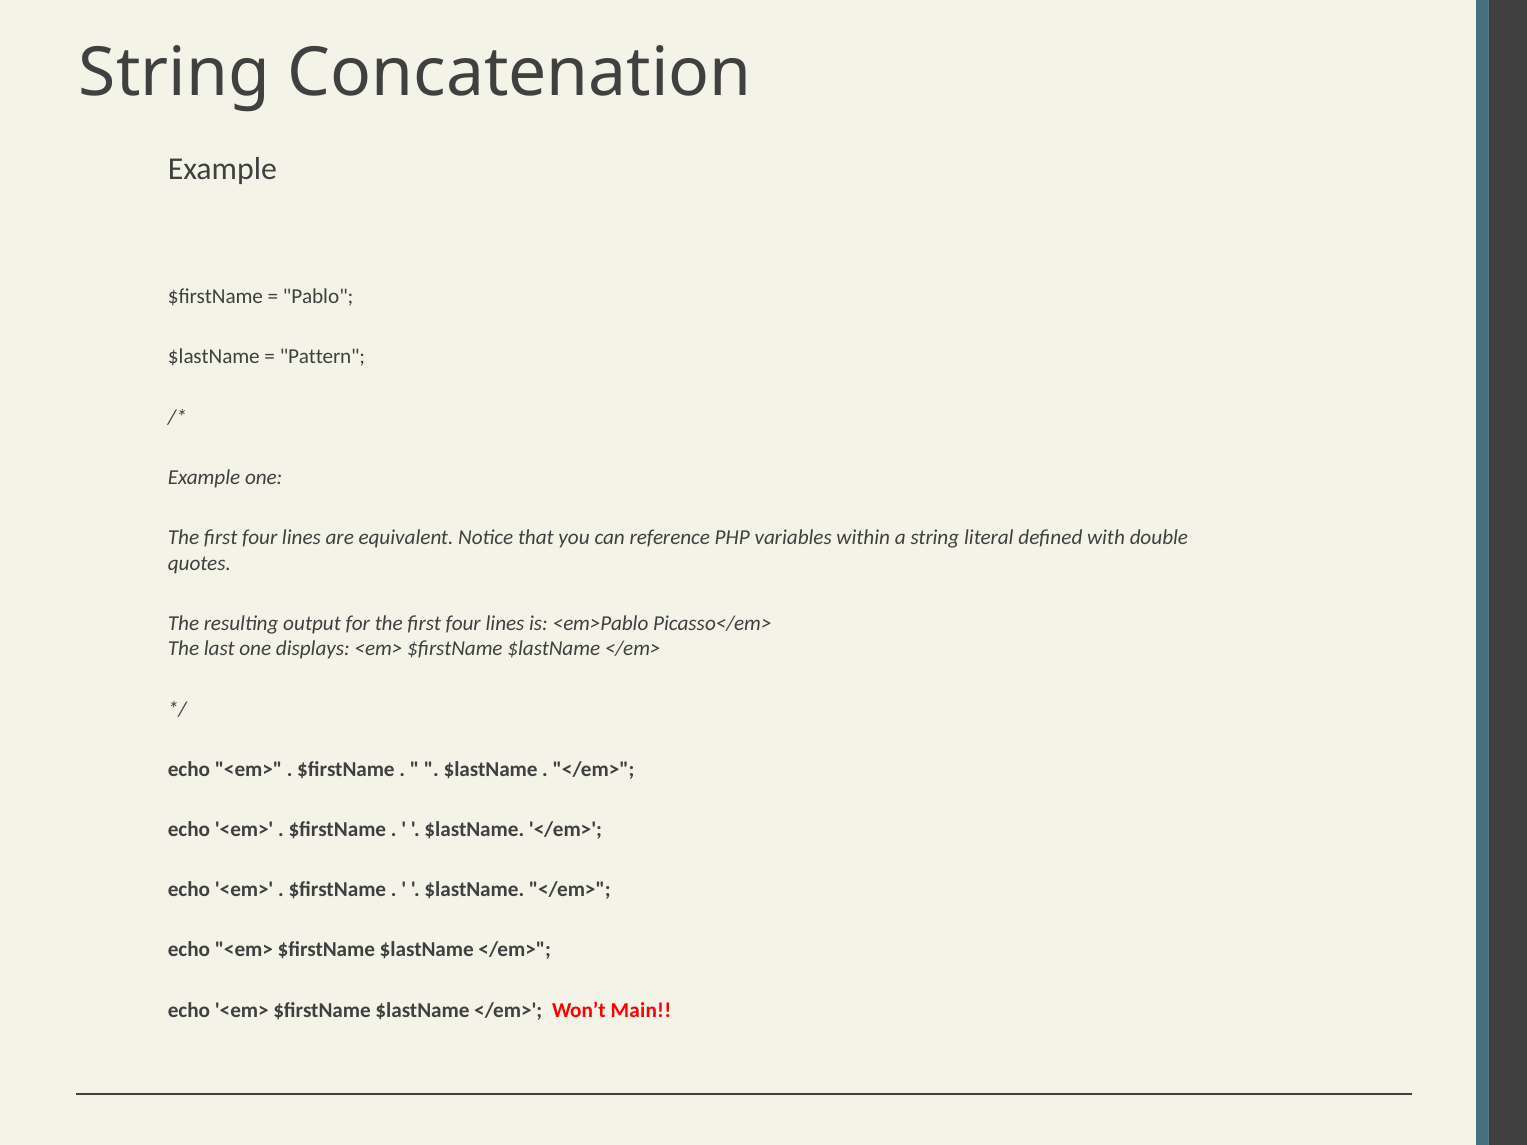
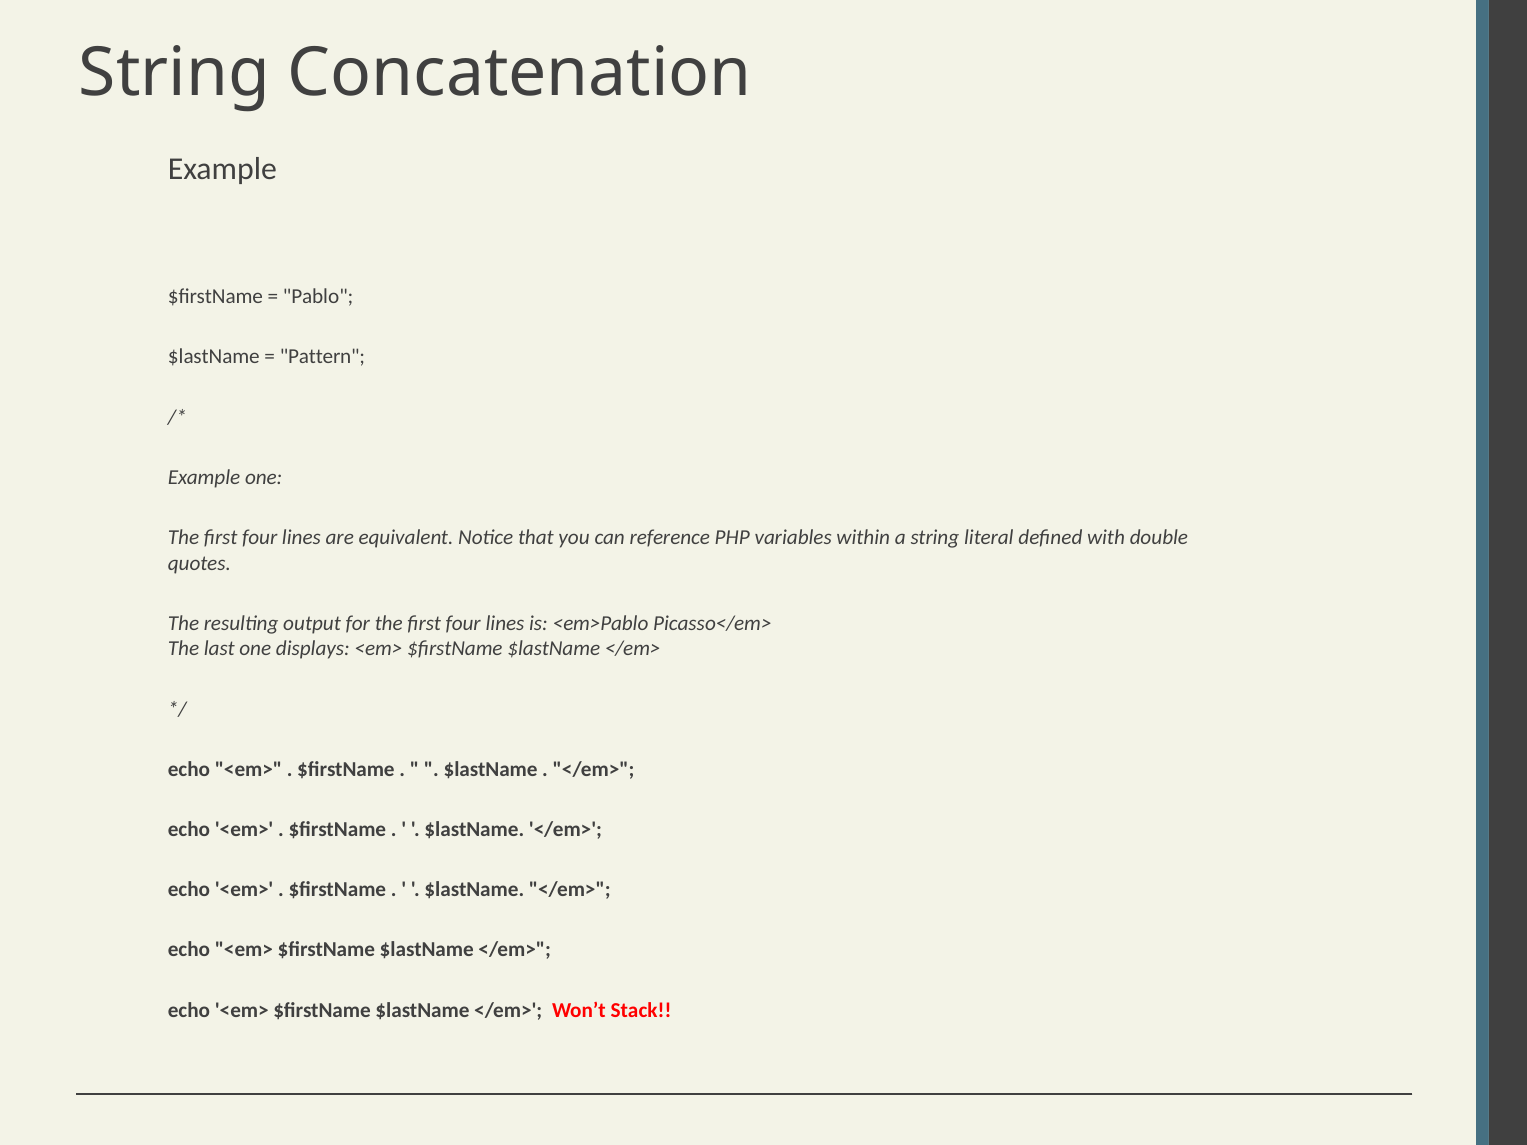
Main: Main -> Stack (641, 1010)
